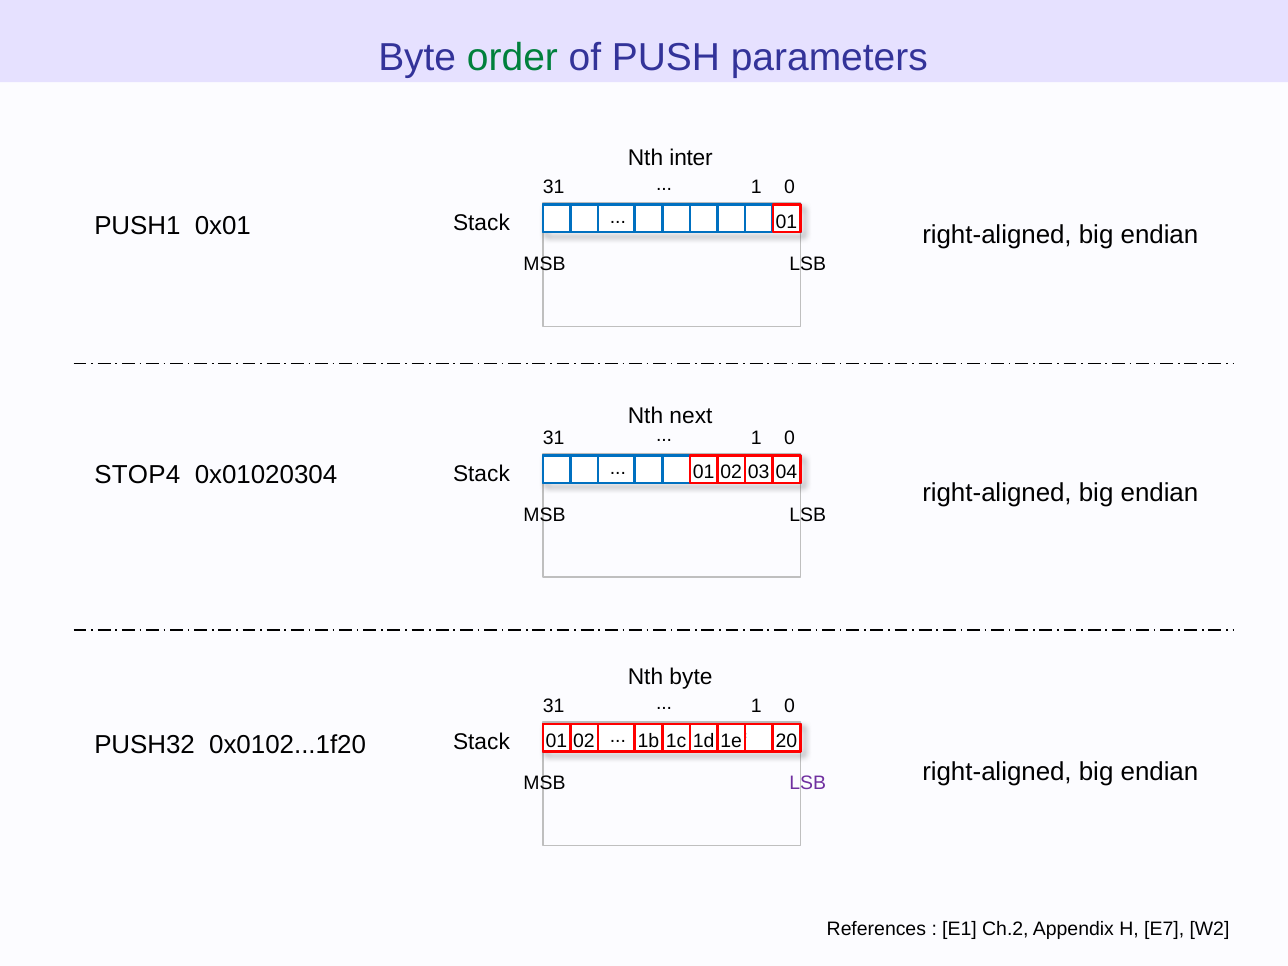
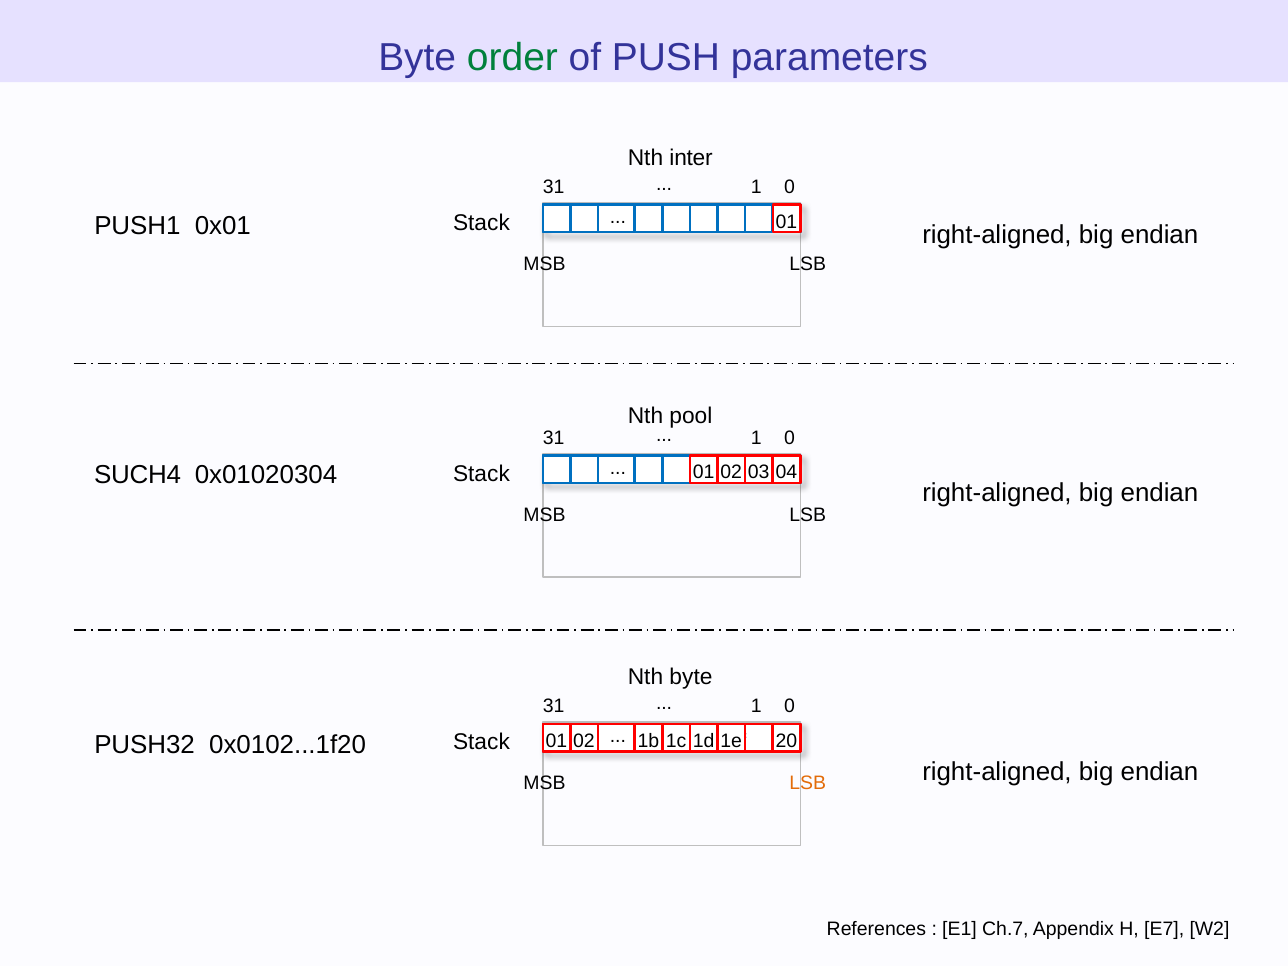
next: next -> pool (691, 416)
STOP4: STOP4 -> SUCH4 (138, 475)
LSB colour: purple -> orange (808, 783)
Ch.2: Ch.2 -> Ch.7 (1005, 929)
